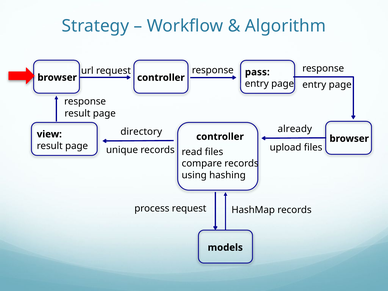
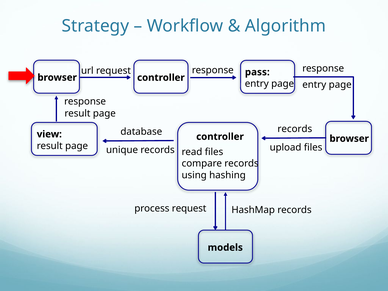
already: already -> records (295, 129)
directory: directory -> database (141, 132)
